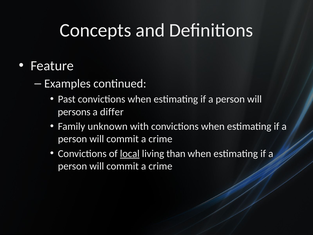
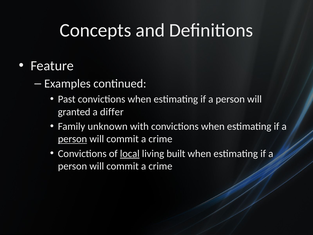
persons: persons -> granted (74, 112)
person underline: none -> present (73, 139)
than: than -> built (176, 153)
